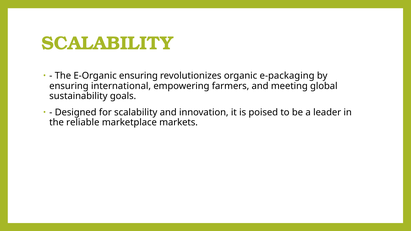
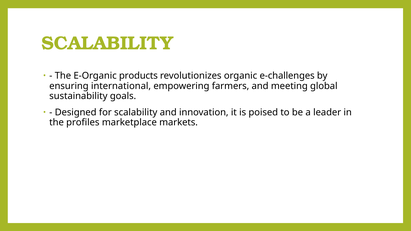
E-Organic ensuring: ensuring -> products (138, 76)
e-packaging: e-packaging -> e-challenges (287, 76)
reliable: reliable -> profiles (83, 123)
